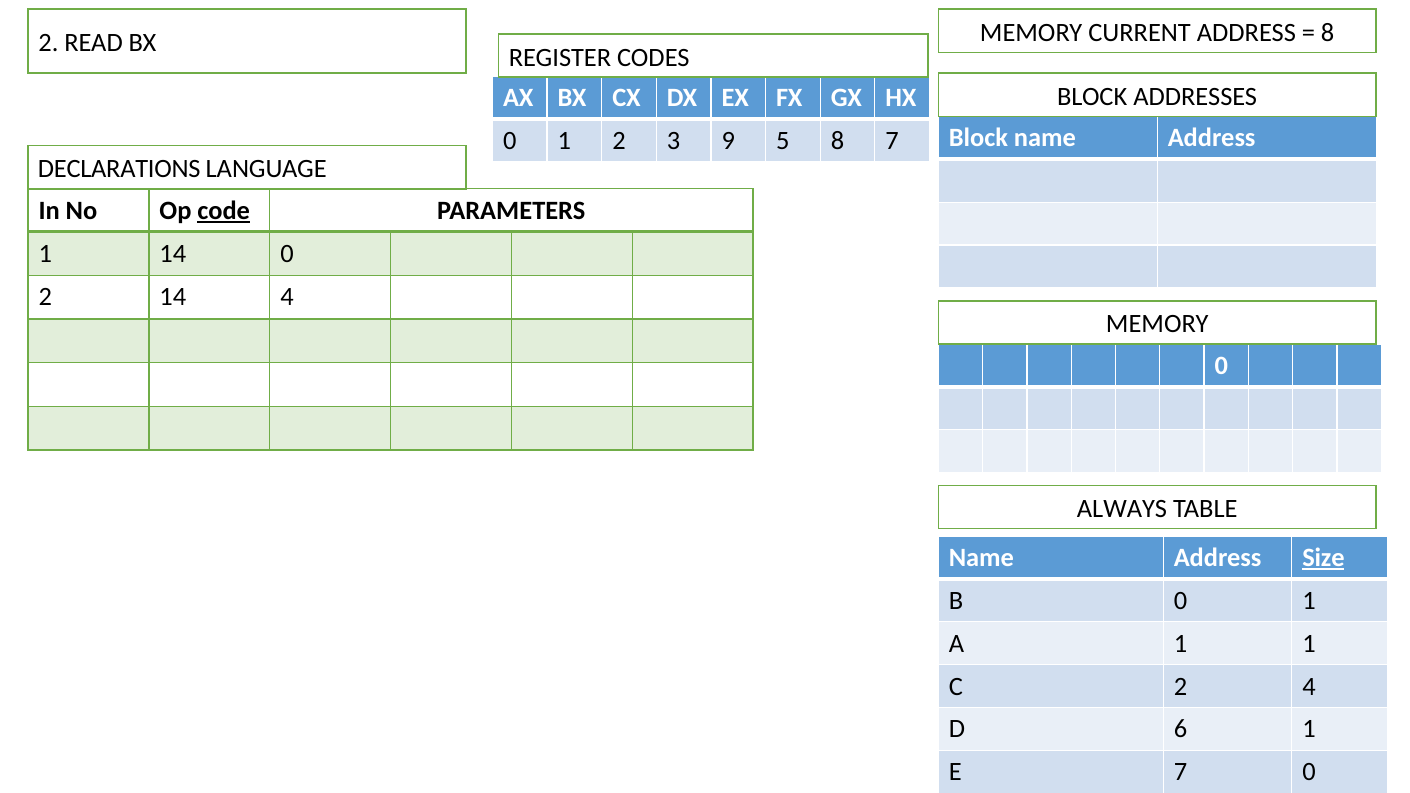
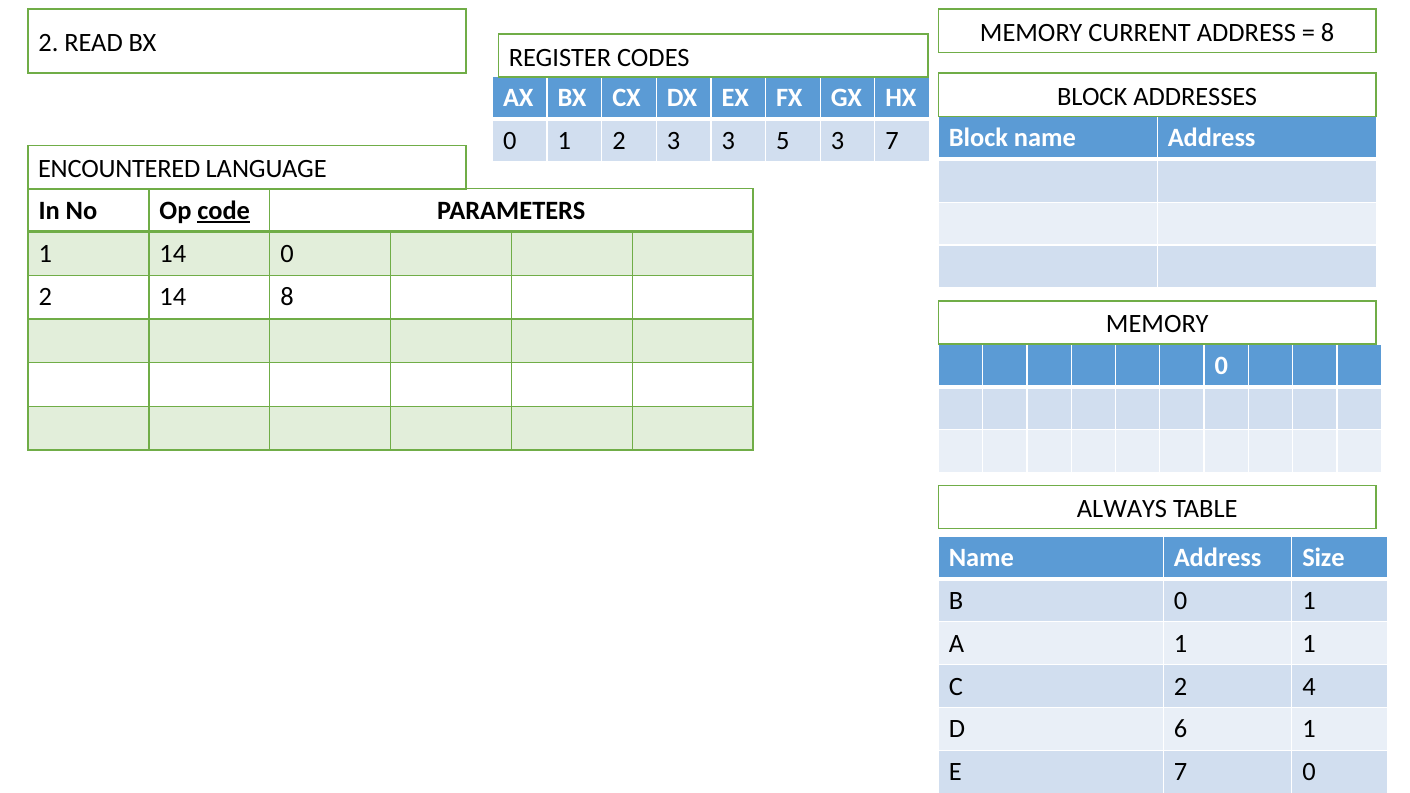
3 9: 9 -> 3 (728, 141)
5 8: 8 -> 3 (837, 141)
DECLARATIONS: DECLARATIONS -> ENCOUNTERED (119, 169)
14 4: 4 -> 8 (287, 297)
Size underline: present -> none (1323, 558)
